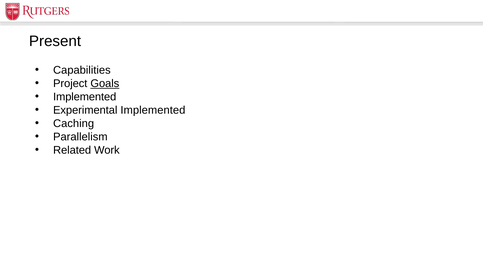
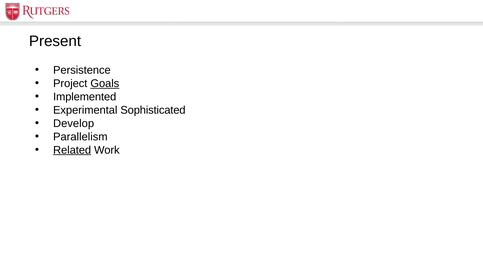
Capabilities: Capabilities -> Persistence (82, 70)
Experimental Implemented: Implemented -> Sophisticated (153, 110)
Caching: Caching -> Develop (74, 123)
Related underline: none -> present (72, 150)
